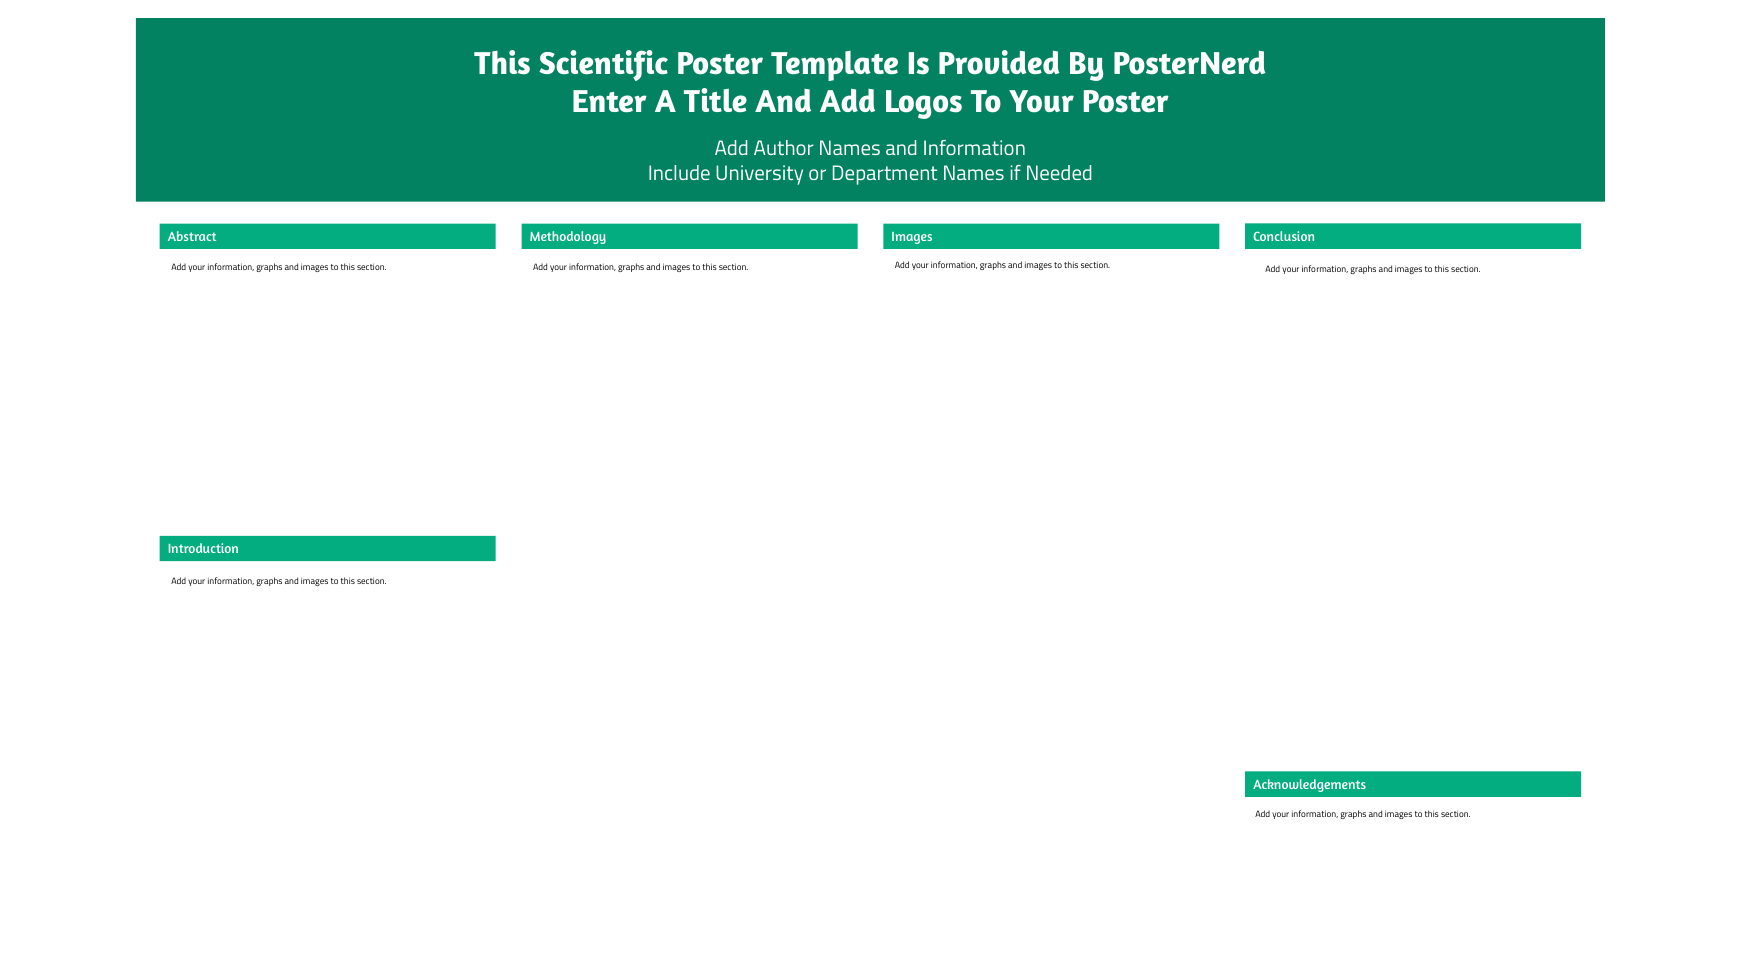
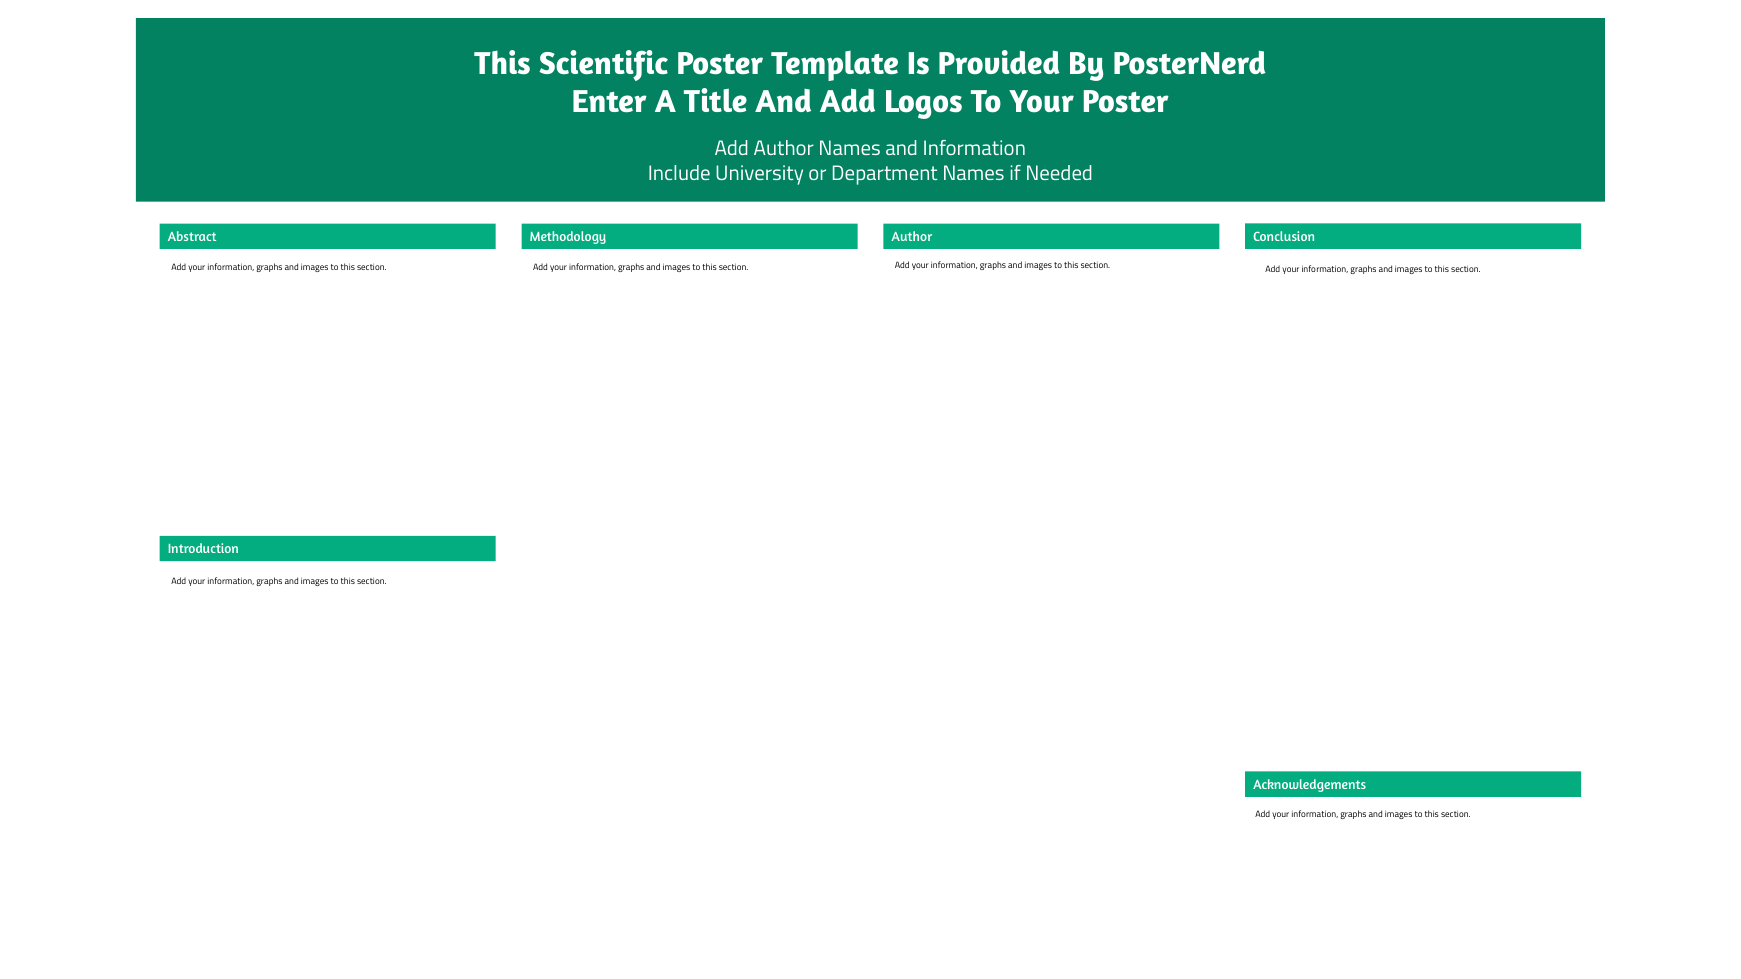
Methodology Images: Images -> Author (912, 237)
